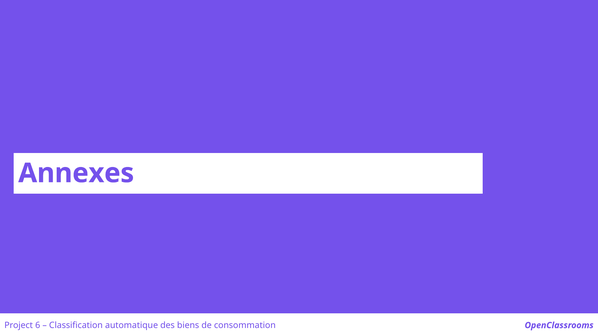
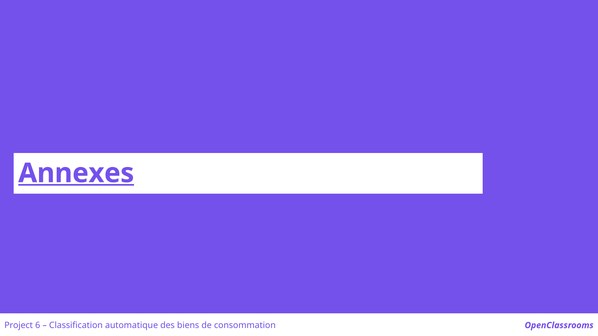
Annexes underline: none -> present (76, 173)
